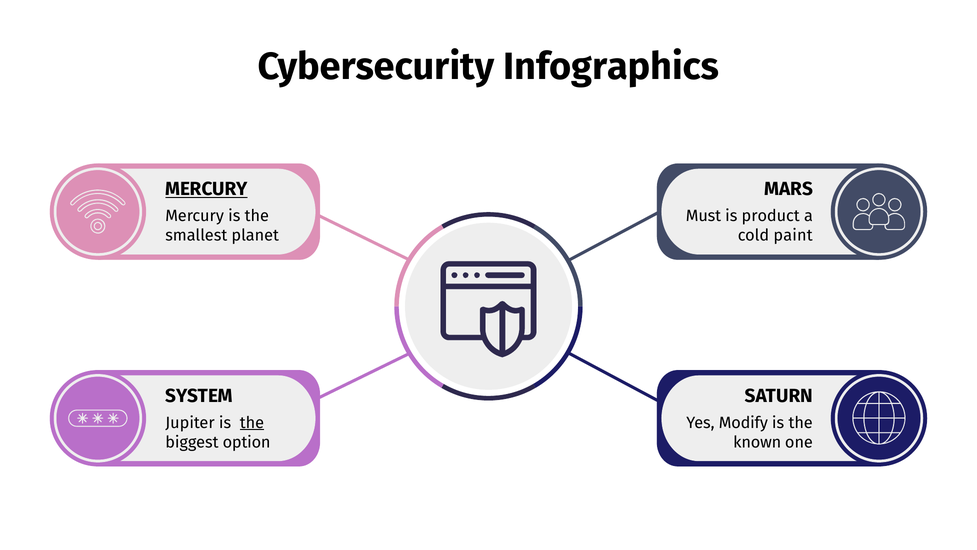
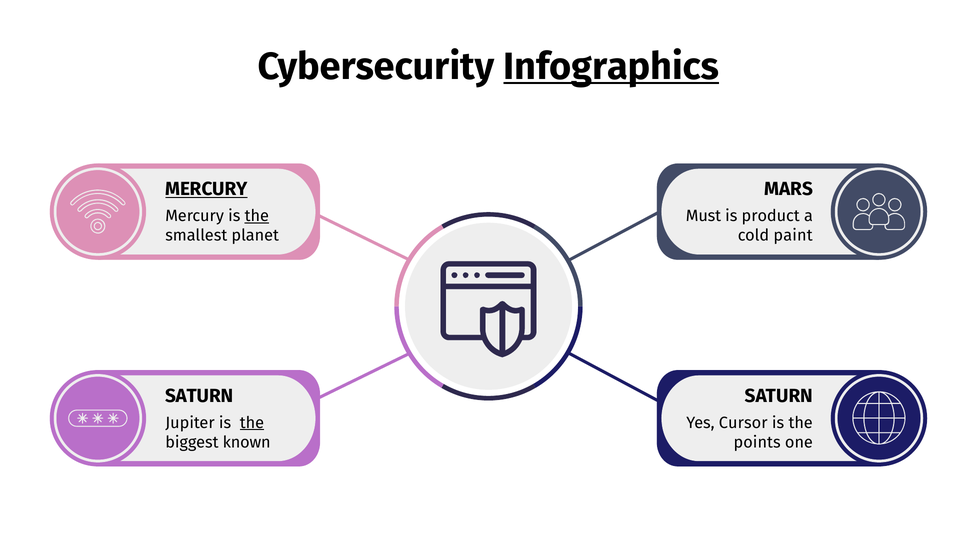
Infographics underline: none -> present (611, 67)
the underline: none -> present (257, 216)
SYSTEM: SYSTEM -> SATURN (199, 396)
Modify: Modify -> Cursor (743, 422)
option: option -> known (247, 442)
known: known -> points (757, 442)
